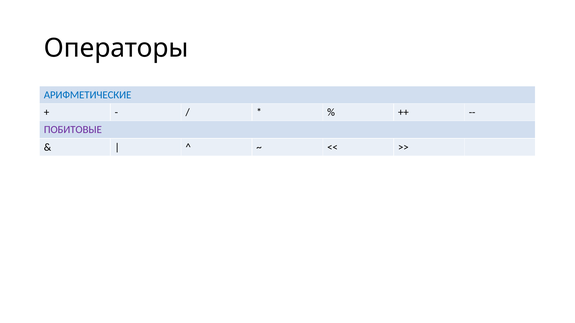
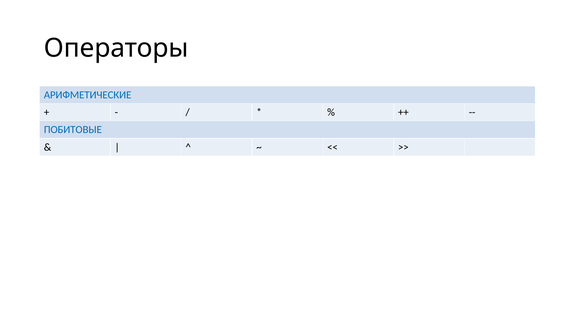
ПОБИТОВЫЕ colour: purple -> blue (73, 130)
